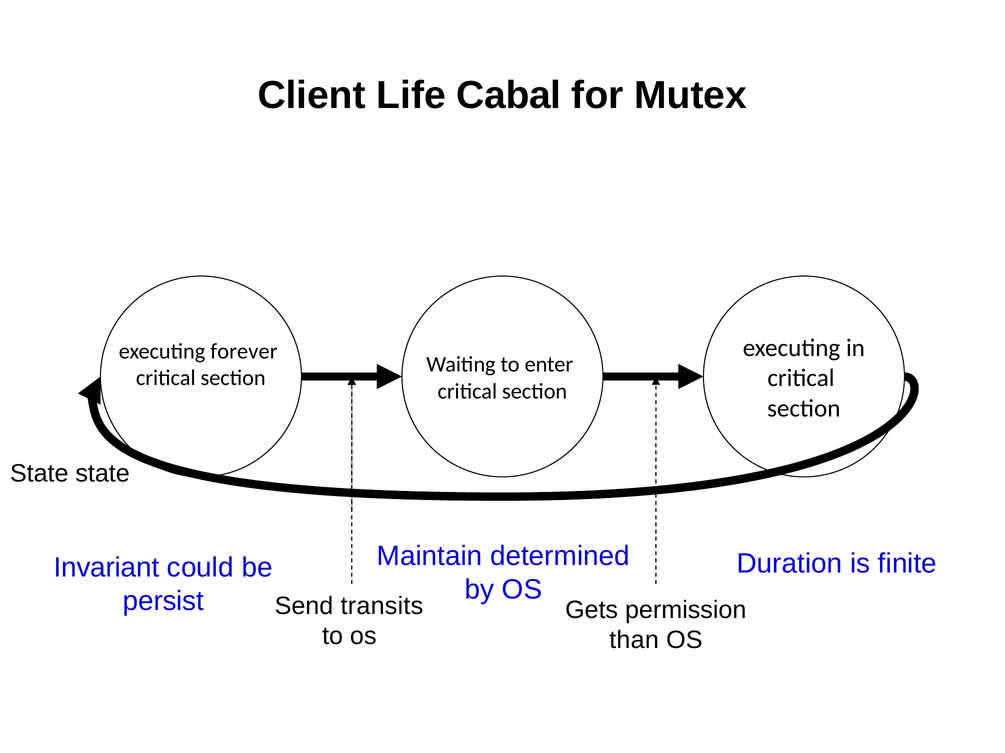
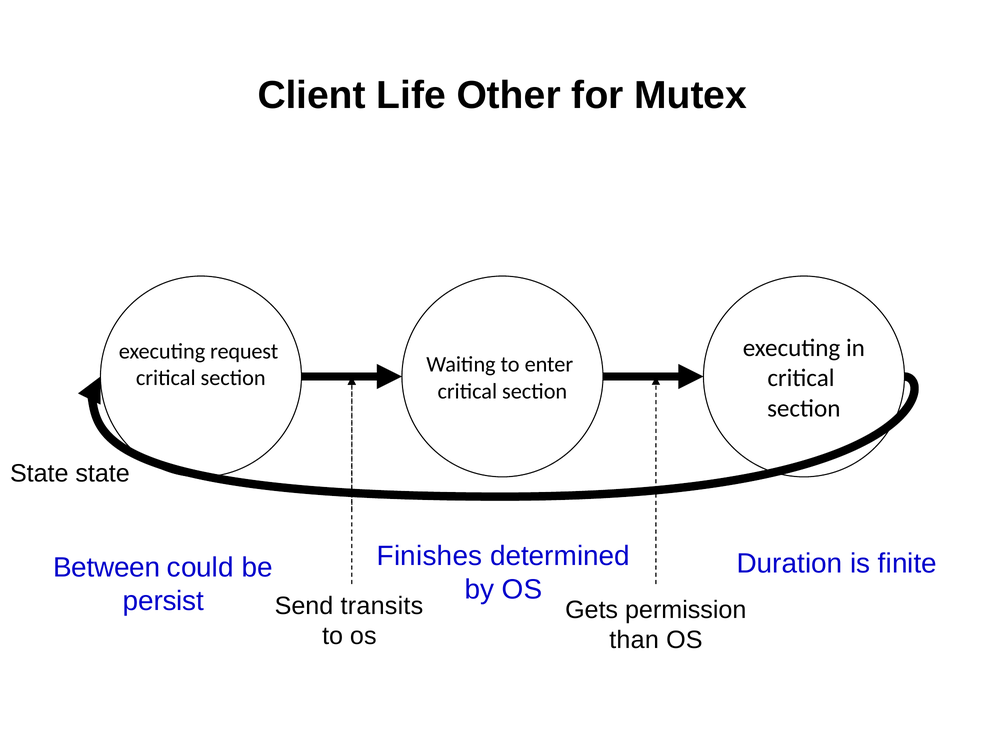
Cabal: Cabal -> Other (509, 96)
forever: forever -> request (244, 352)
Maintain: Maintain -> Finishes (430, 556)
Invariant: Invariant -> Between (107, 568)
